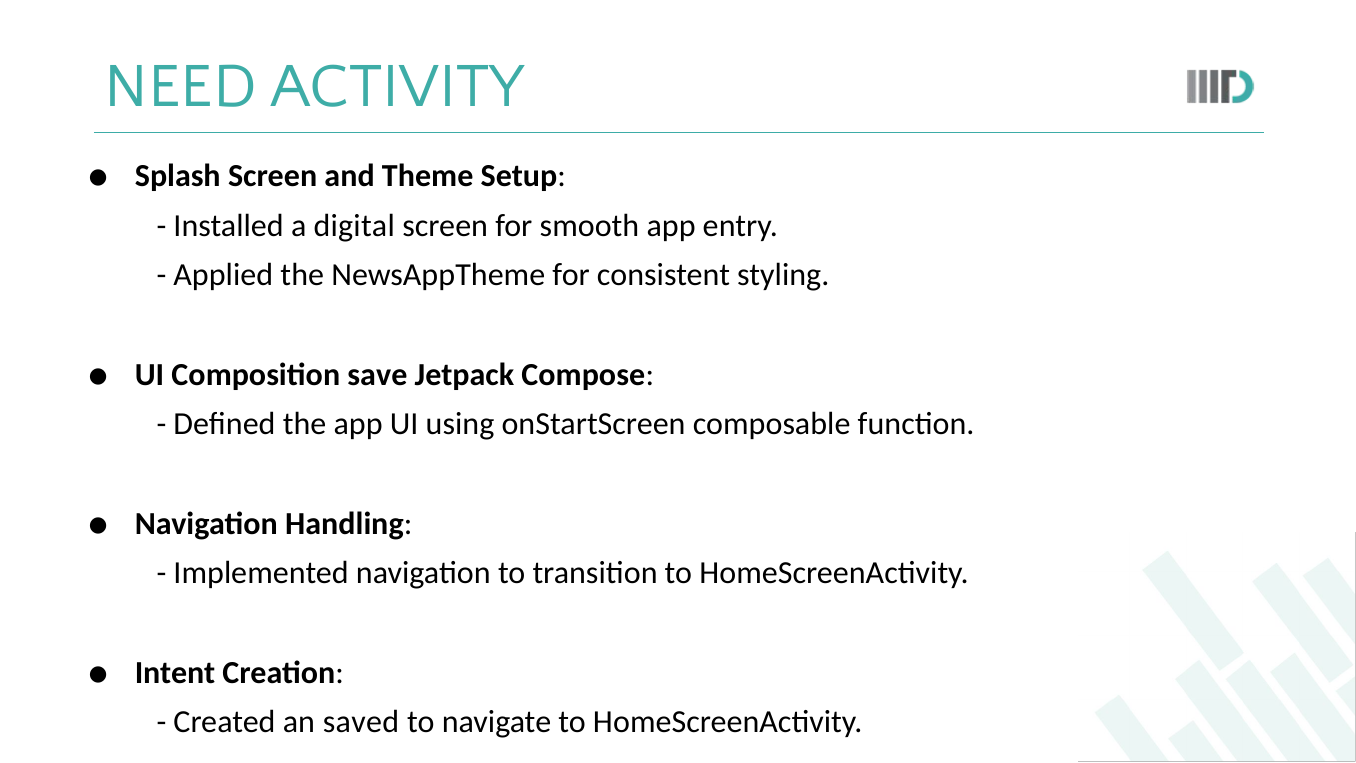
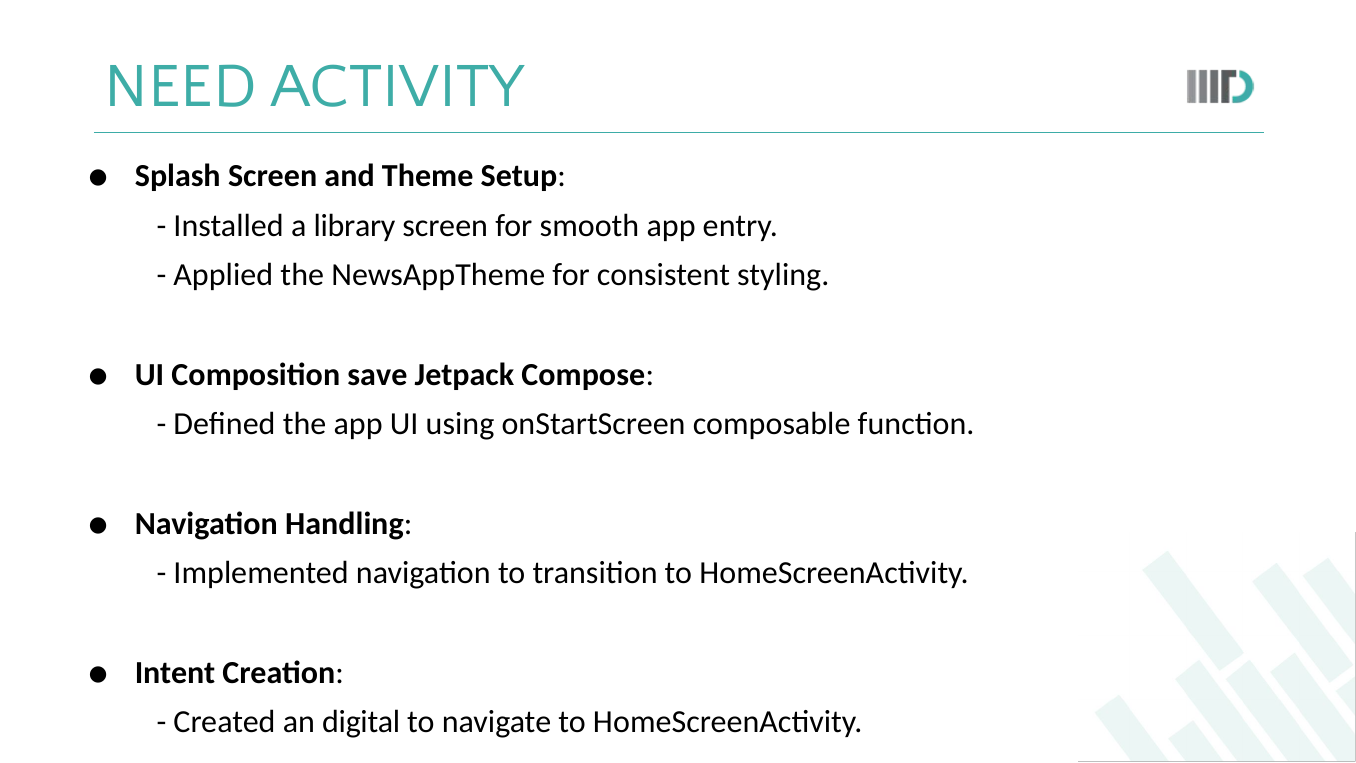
digital: digital -> library (355, 225)
saved: saved -> digital (361, 722)
